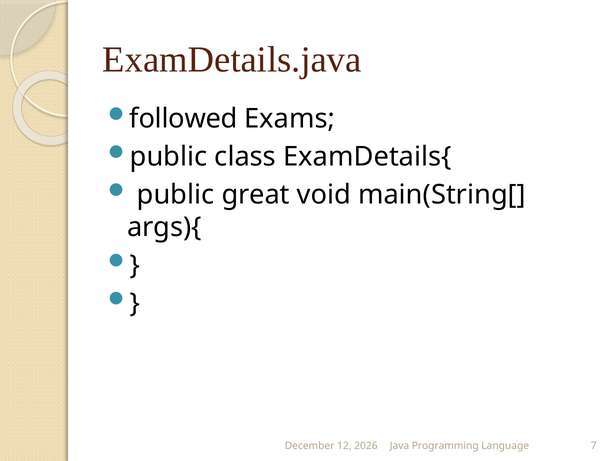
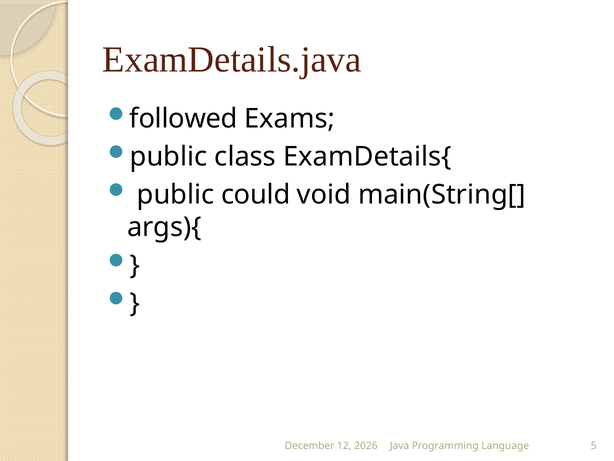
great: great -> could (256, 194)
7: 7 -> 5 (594, 445)
